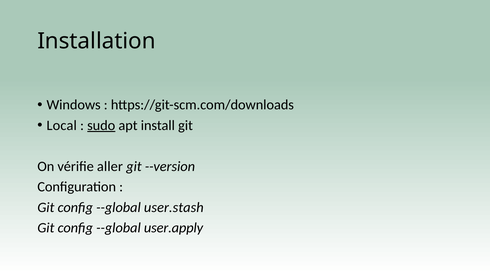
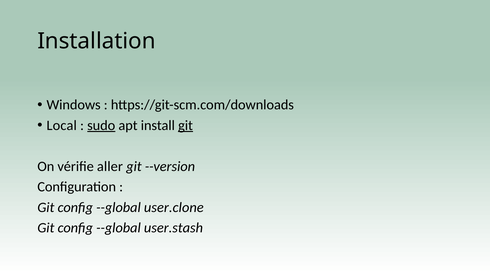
git underline: none -> present (186, 126)
user.stash: user.stash -> user.clone (174, 208)
user.apply: user.apply -> user.stash (173, 228)
